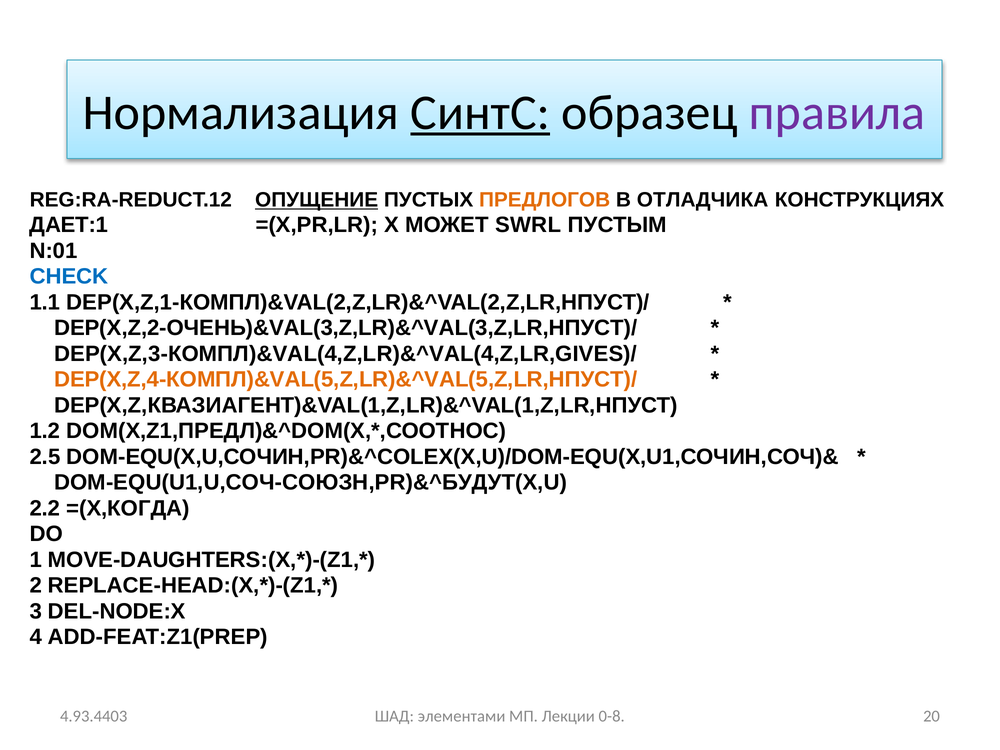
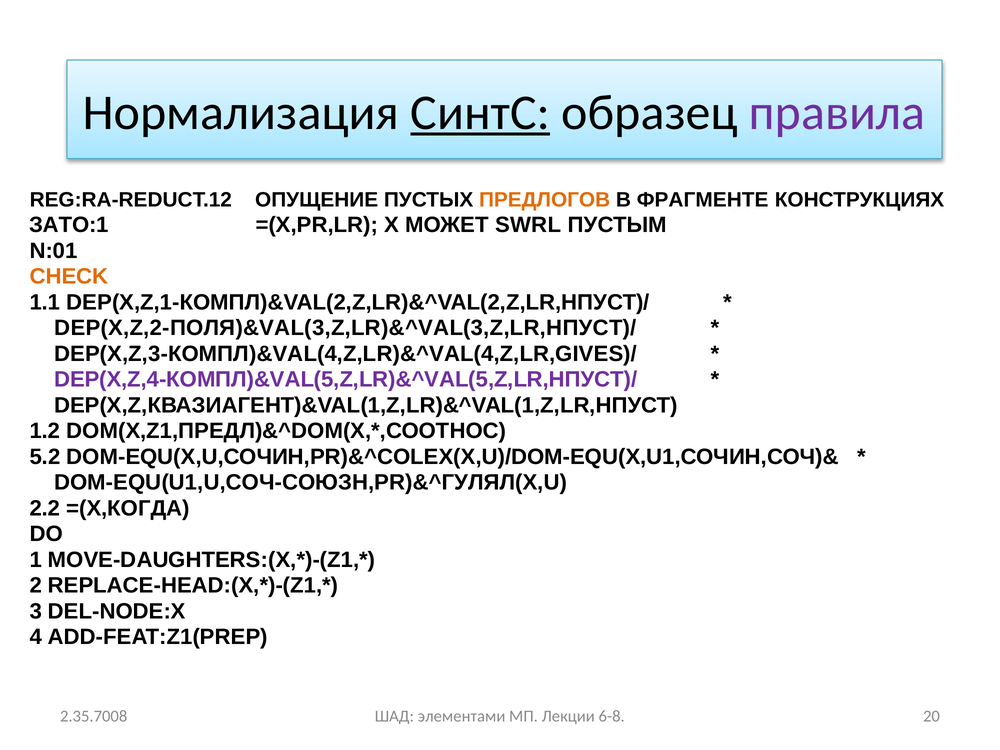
ОПУЩЕНИЕ underline: present -> none (317, 200)
ОТЛАДЧИКА: ОТЛАДЧИКА -> ФРАГМЕНТЕ (703, 200)
ДАЕТ:1: ДАЕТ:1 -> ЗАТО:1 (69, 225)
CHECK colour: blue -> orange (69, 277)
DEP(X,Z,2-ОЧЕНЬ)&VAL(3,Z,LR)&^VAL(3,Z,LR,НПУСТ)/: DEP(X,Z,2-ОЧЕНЬ)&VAL(3,Z,LR)&^VAL(3,Z,LR,НПУСТ)/ -> DEP(X,Z,2-ПОЛЯ)&VAL(3,Z,LR)&^VAL(3,Z,LR,НПУСТ)/ (346, 328)
DEP(X,Z,4-КОМПЛ)&VAL(5,Z,LR)&^VAL(5,Z,LR,НПУСТ)/ colour: orange -> purple (346, 380)
2.5: 2.5 -> 5.2 (45, 457)
DOM-EQU(U1,U,СОЧ-СОЮЗН,PR)&^БУДУТ(X,U: DOM-EQU(U1,U,СОЧ-СОЮЗН,PR)&^БУДУТ(X,U -> DOM-EQU(U1,U,СОЧ-СОЮЗН,PR)&^ГУЛЯЛ(X,U (311, 483)
0-8: 0-8 -> 6-8 (612, 716)
4.93.4403: 4.93.4403 -> 2.35.7008 (94, 716)
